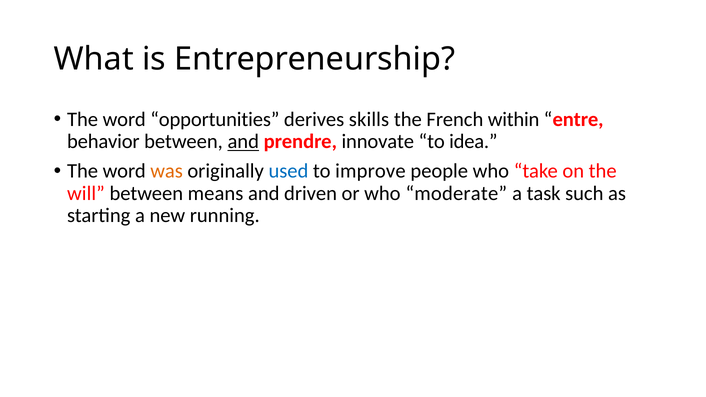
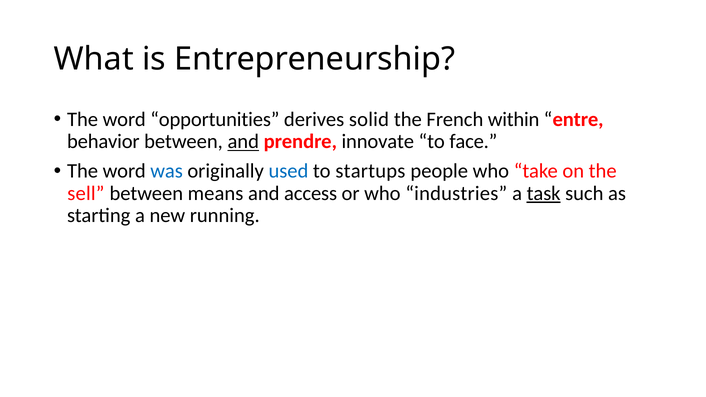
skills: skills -> solid (369, 119)
idea: idea -> face (473, 142)
was colour: orange -> blue (167, 171)
improve: improve -> startups (370, 171)
will: will -> sell (86, 193)
driven: driven -> access (311, 193)
moderate: moderate -> industries (456, 193)
task underline: none -> present (544, 193)
